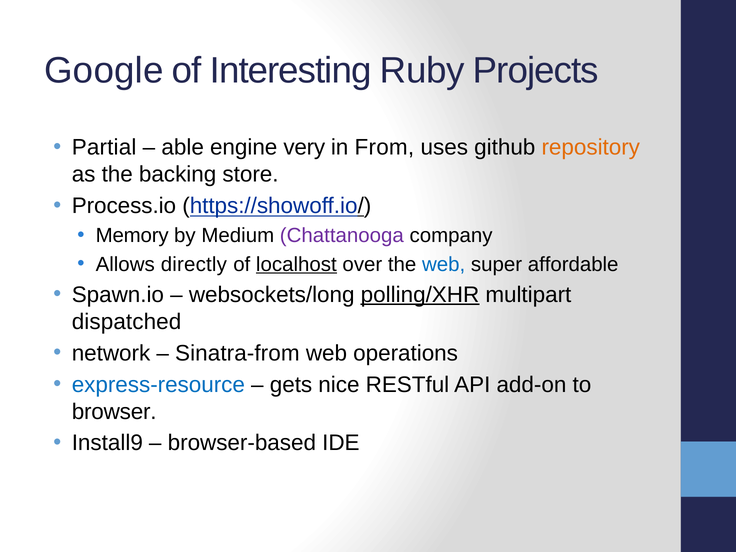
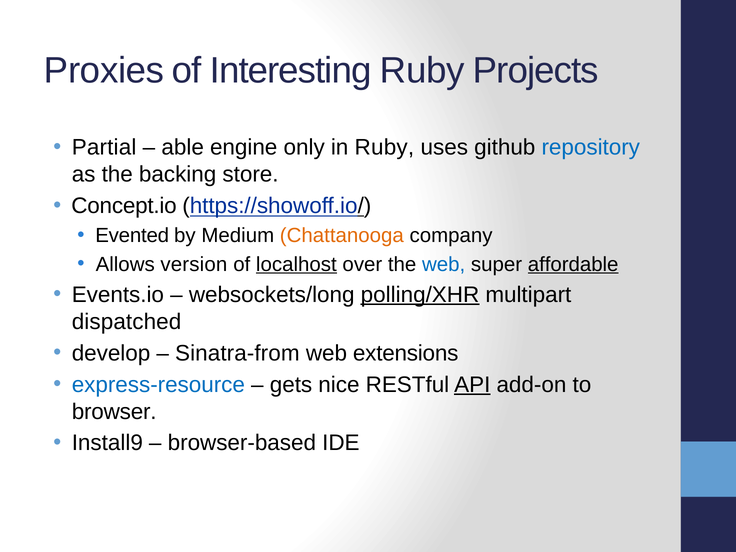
Google: Google -> Proxies (104, 71)
very: very -> only (304, 148)
in From: From -> Ruby (384, 148)
repository colour: orange -> blue (591, 148)
Process.io: Process.io -> Concept.io (124, 206)
Memory: Memory -> Evented (132, 236)
Chattanooga colour: purple -> orange (342, 236)
directly: directly -> version (194, 264)
affordable underline: none -> present (573, 264)
Spawn.io: Spawn.io -> Events.io (118, 295)
network: network -> develop (111, 353)
operations: operations -> extensions (406, 353)
API underline: none -> present (472, 385)
